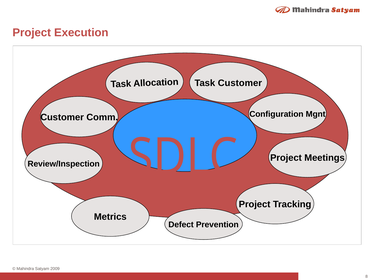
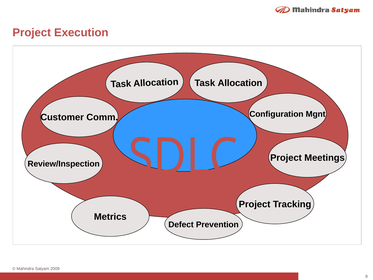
Allocation Task Customer: Customer -> Allocation (240, 83)
